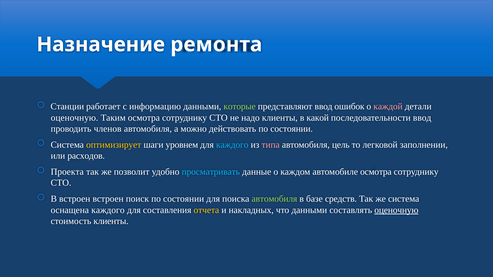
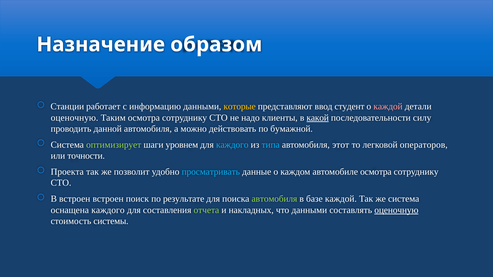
ремонта: ремонта -> образом (216, 45)
которые colour: light green -> yellow (240, 107)
ошибок: ошибок -> студент (350, 107)
какой underline: none -> present (318, 118)
последовательности ввод: ввод -> силу (422, 118)
членов: членов -> данной (108, 129)
действовать по состоянии: состоянии -> бумажной (292, 129)
оптимизирует colour: yellow -> light green (114, 145)
типа colour: pink -> light blue (271, 145)
цель: цель -> этот (341, 145)
заполнении: заполнении -> операторов (424, 145)
расходов: расходов -> точности (86, 156)
поиск по состоянии: состоянии -> результате (184, 199)
базе средств: средств -> каждой (341, 199)
отчета colour: yellow -> light green (206, 210)
стоимость клиенты: клиенты -> системы (111, 221)
